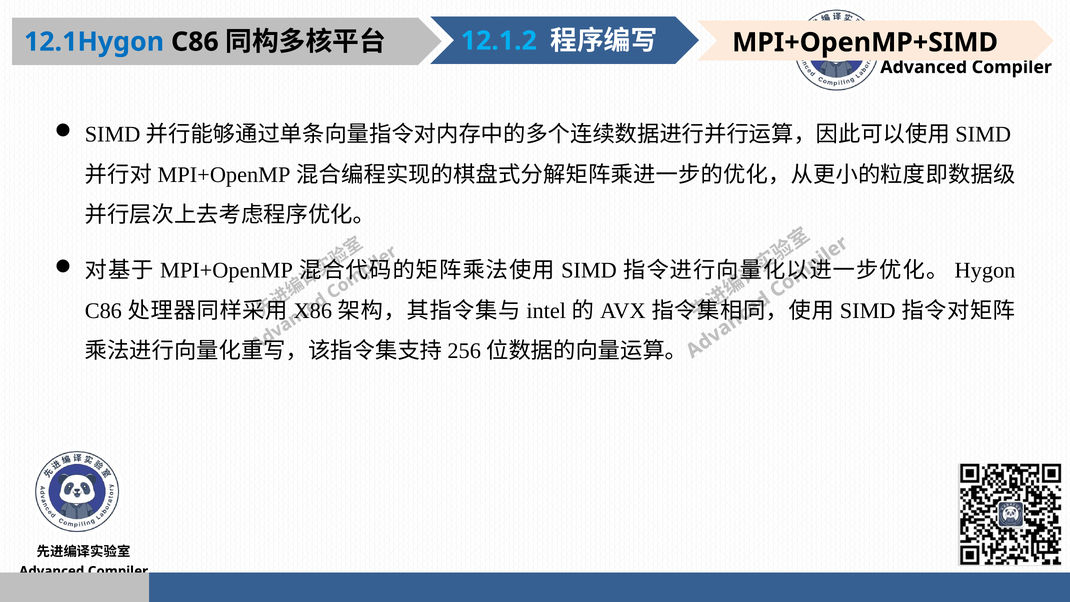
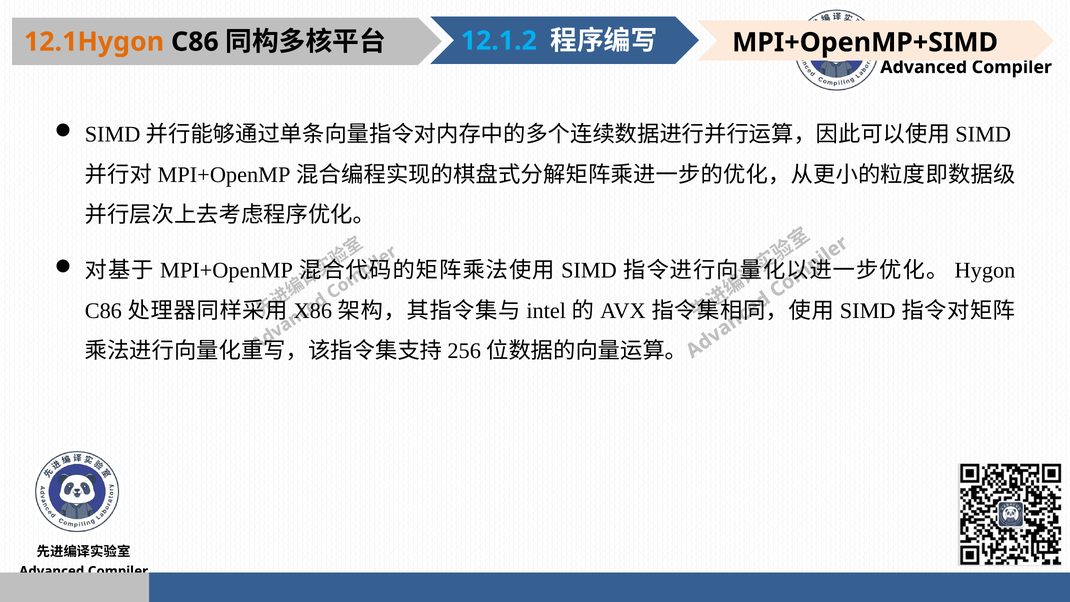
12.1Hygon colour: blue -> orange (94, 42)
